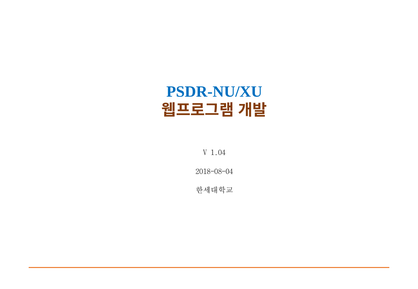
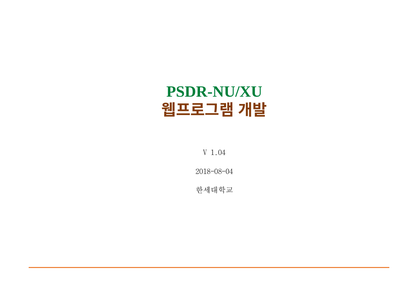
PSDR-NU/XU colour: blue -> green (214, 92)
